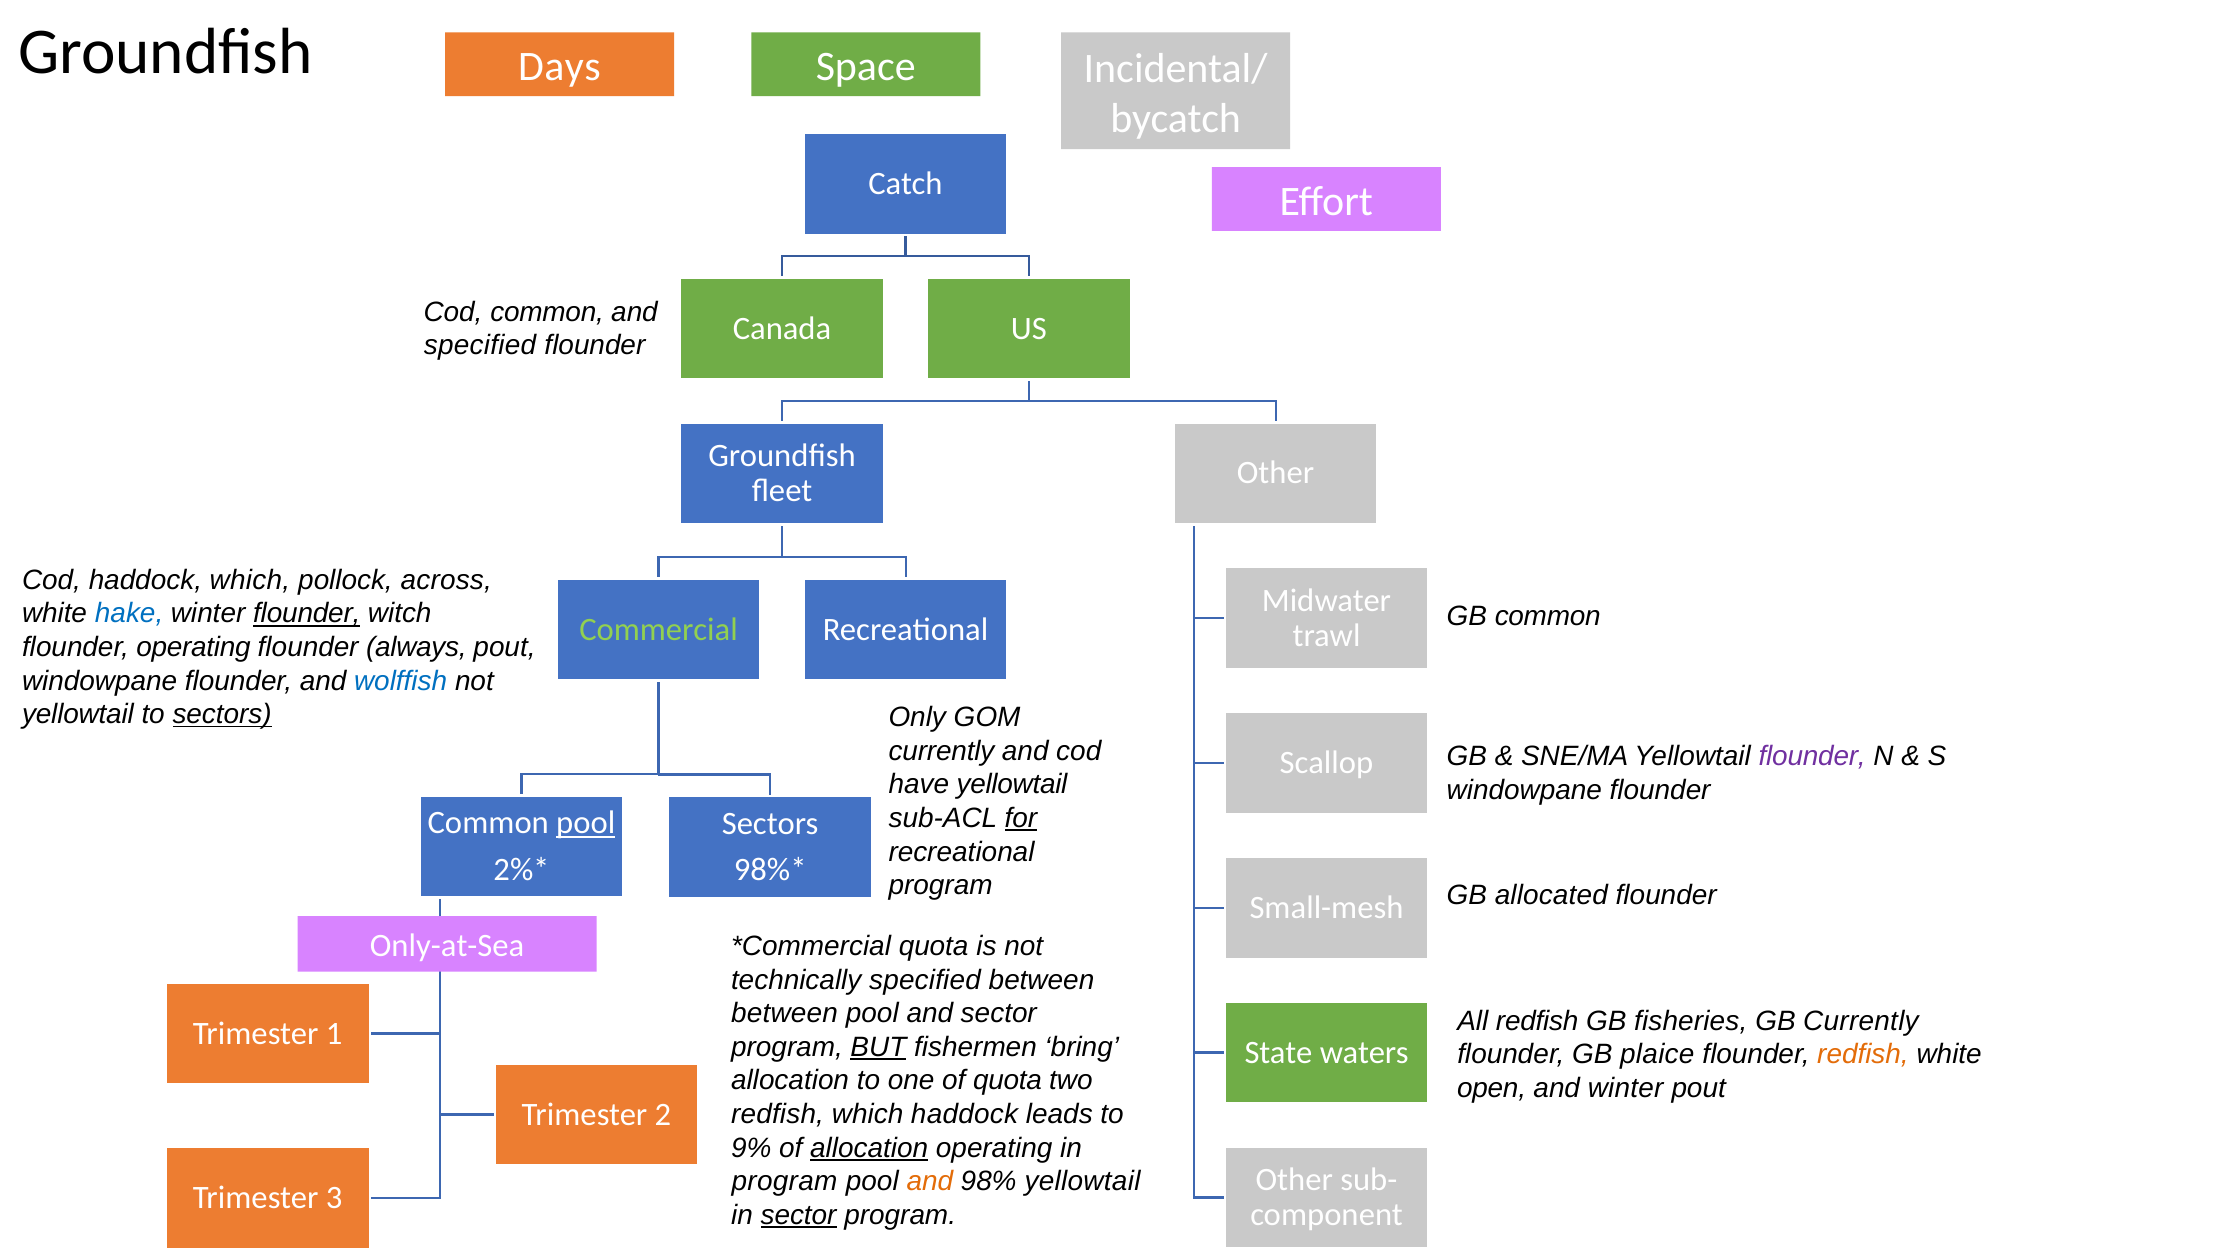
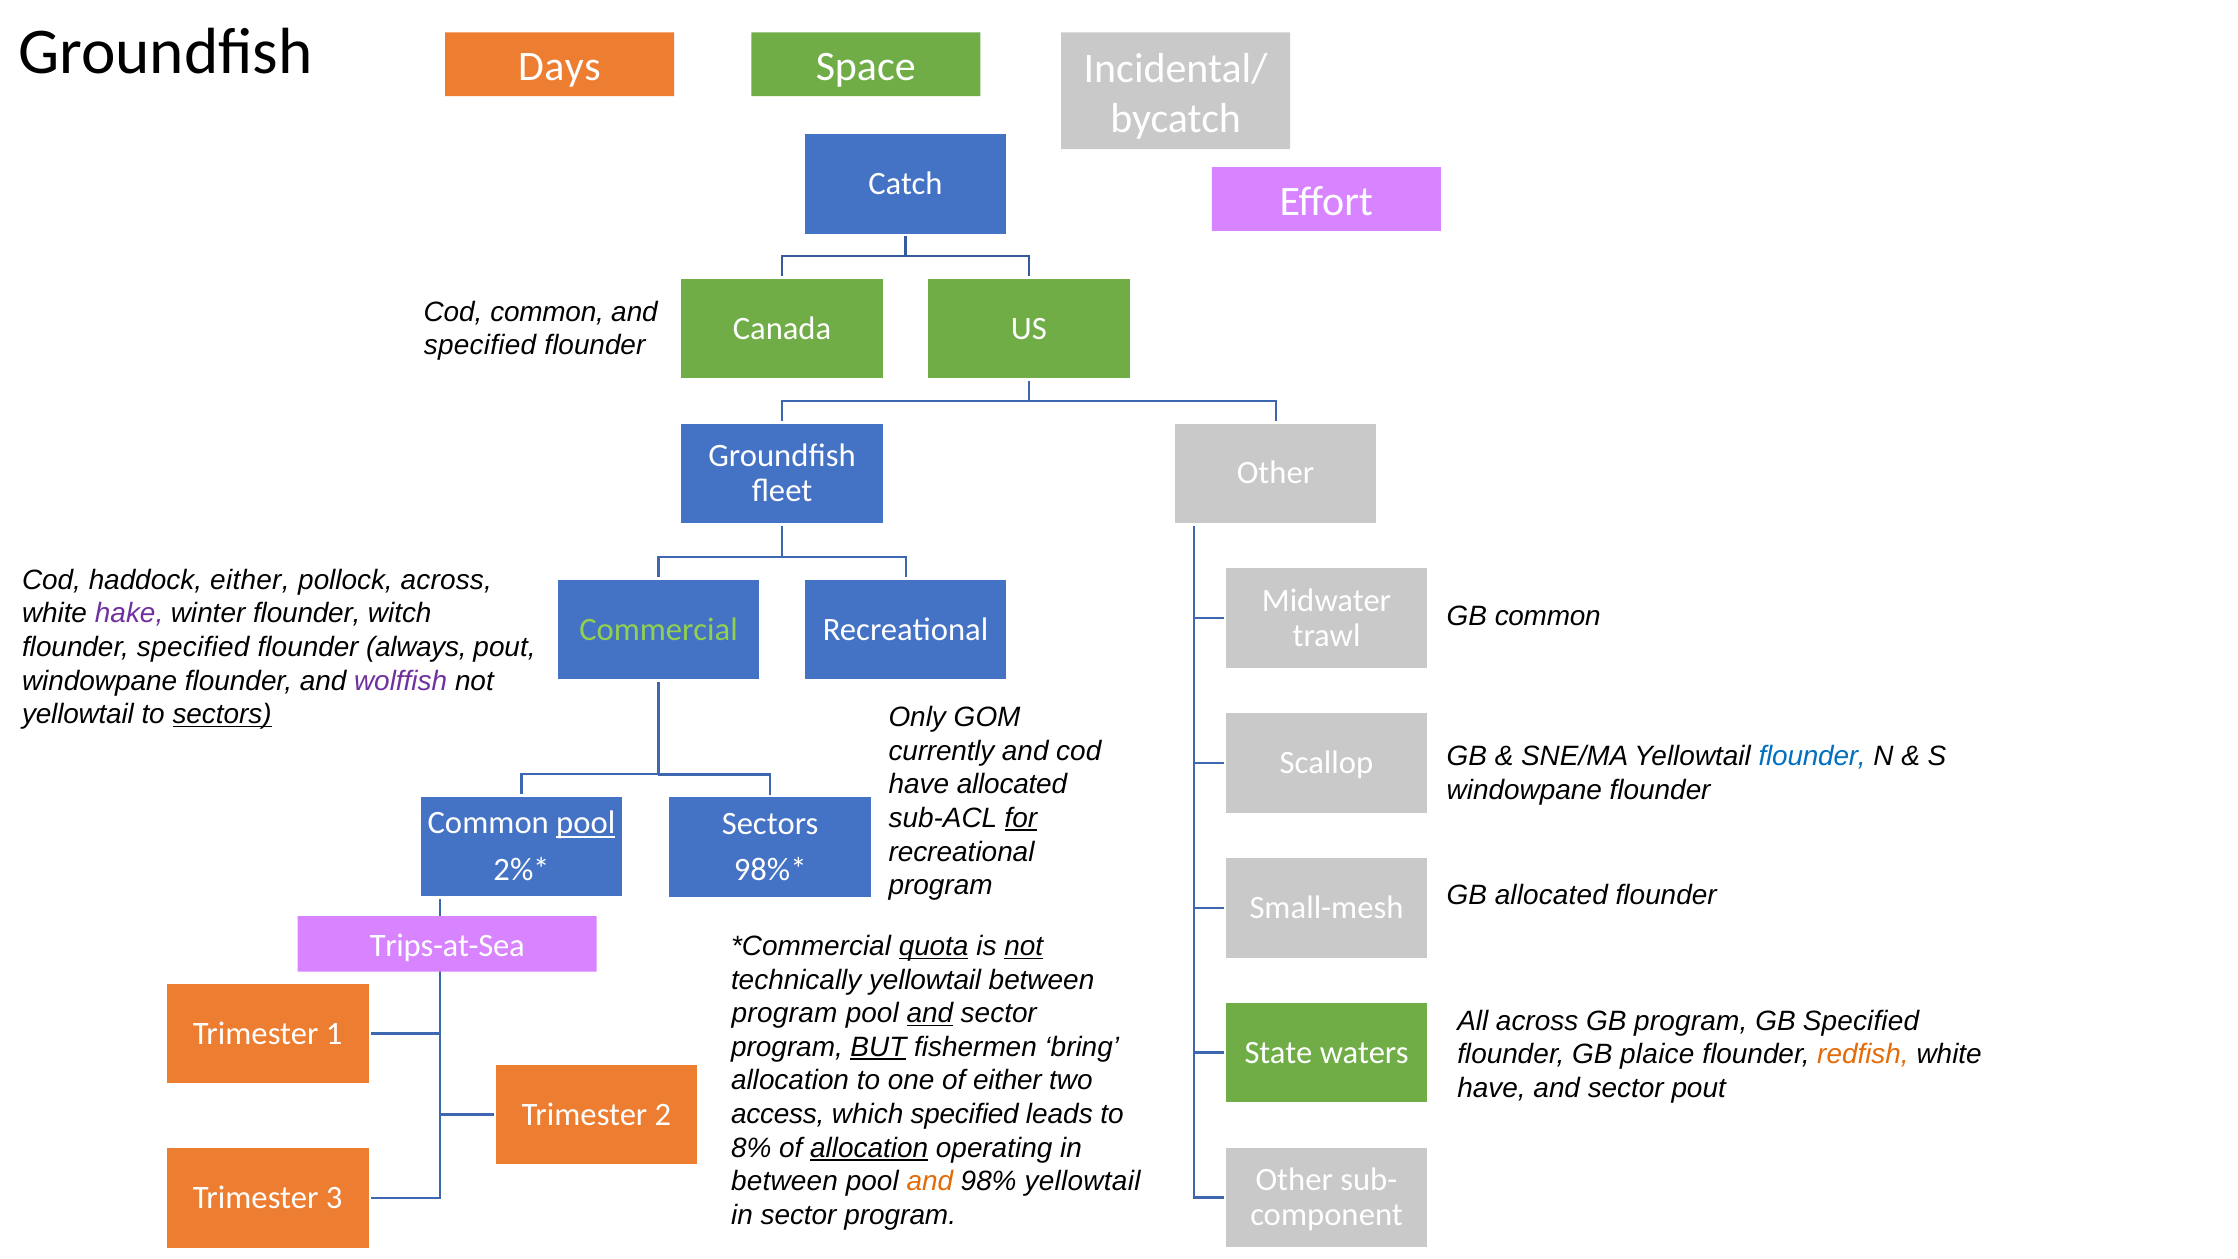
haddock which: which -> either (250, 580)
hake colour: blue -> purple (129, 614)
flounder underline: present -> none (307, 614)
flounder operating: operating -> specified (193, 647)
wolffish colour: blue -> purple (401, 681)
flounder colour: purple -> blue (1812, 756)
have yellowtail: yellowtail -> allocated (1012, 785)
Only-at-Sea: Only-at-Sea -> Trips-at-Sea (447, 946)
quota underline: none -> present (934, 946)
not underline: none -> present (1024, 946)
technically specified: specified -> yellowtail (925, 980)
between: between -> program (784, 1013)
and underline: none -> present (930, 1013)
All redfish: redfish -> across (1537, 1021)
GB fisheries: fisheries -> program (1691, 1021)
GB Currently: Currently -> Specified (1861, 1021)
of quota: quota -> either (1007, 1081)
open: open -> have (1491, 1088)
winter: winter -> sector (1626, 1088)
redfish: redfish -> access (778, 1114)
which haddock: haddock -> specified (965, 1114)
9%: 9% -> 8% (751, 1148)
program: program -> between (785, 1181)
sector underline: present -> none (799, 1215)
